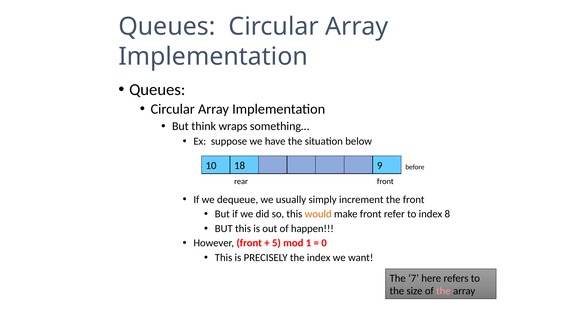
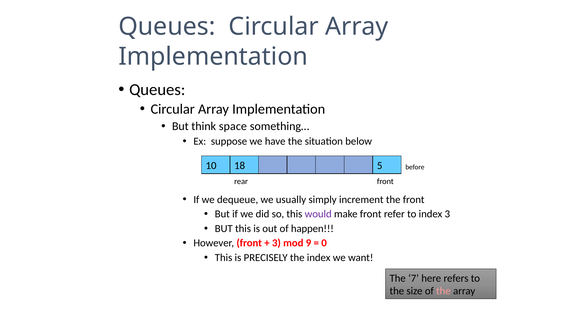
wraps: wraps -> space (233, 126)
9: 9 -> 5 (380, 166)
would colour: orange -> purple (318, 214)
index 8: 8 -> 3 (447, 214)
5: 5 -> 3 (276, 243)
1: 1 -> 9 (309, 243)
